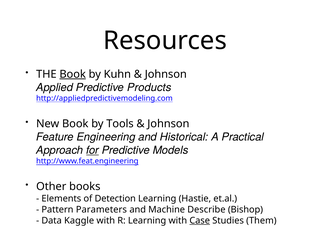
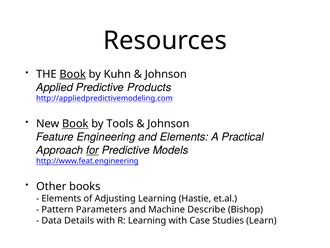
Book underline: none -> present (75, 123)
and Historical: Historical -> Elements (184, 137)
Detection: Detection -> Adjusting (115, 198)
Kaggle: Kaggle -> Details (79, 220)
Case underline: present -> none (200, 220)
Them: Them -> Learn (261, 220)
